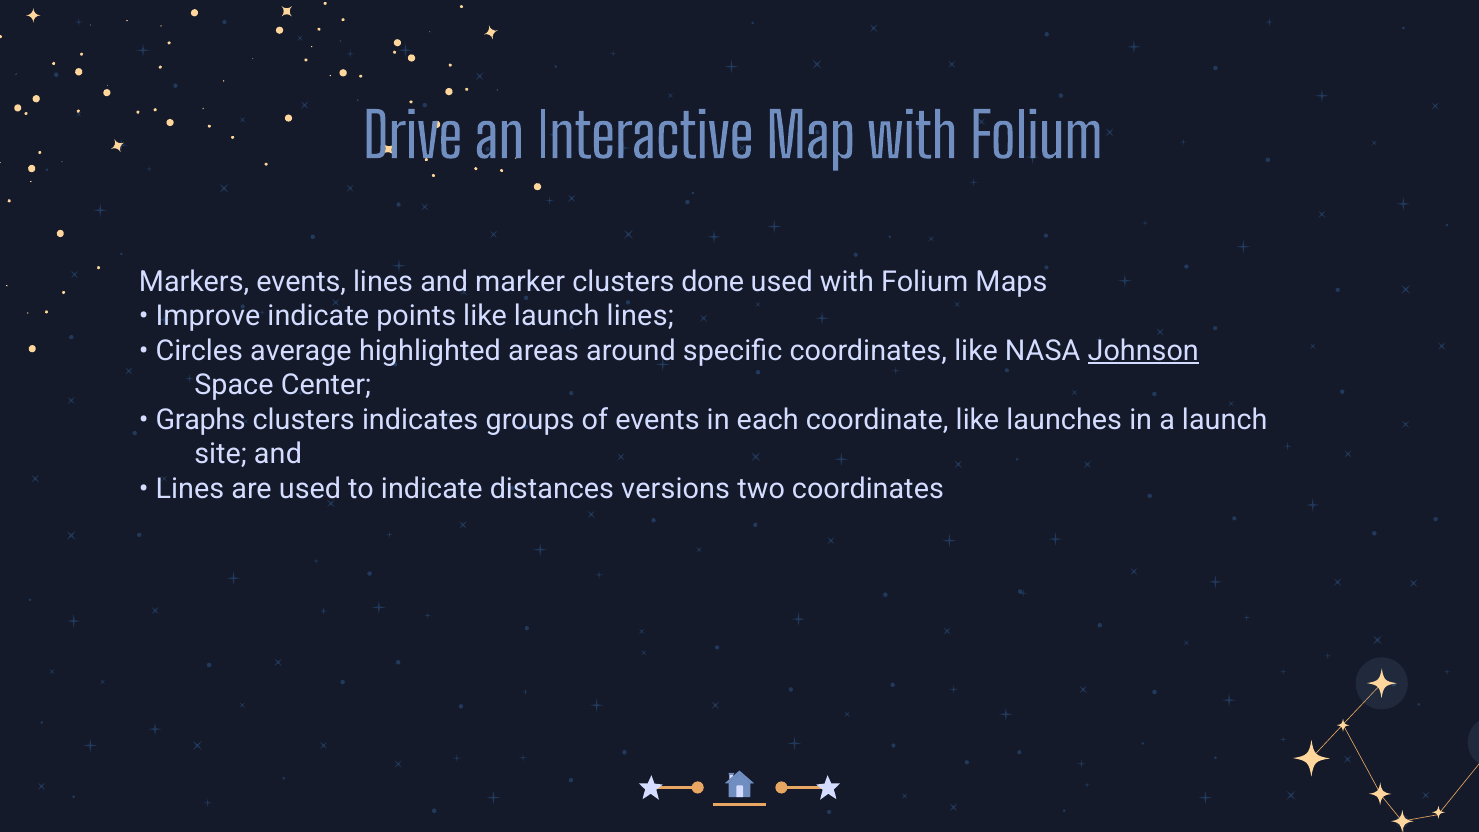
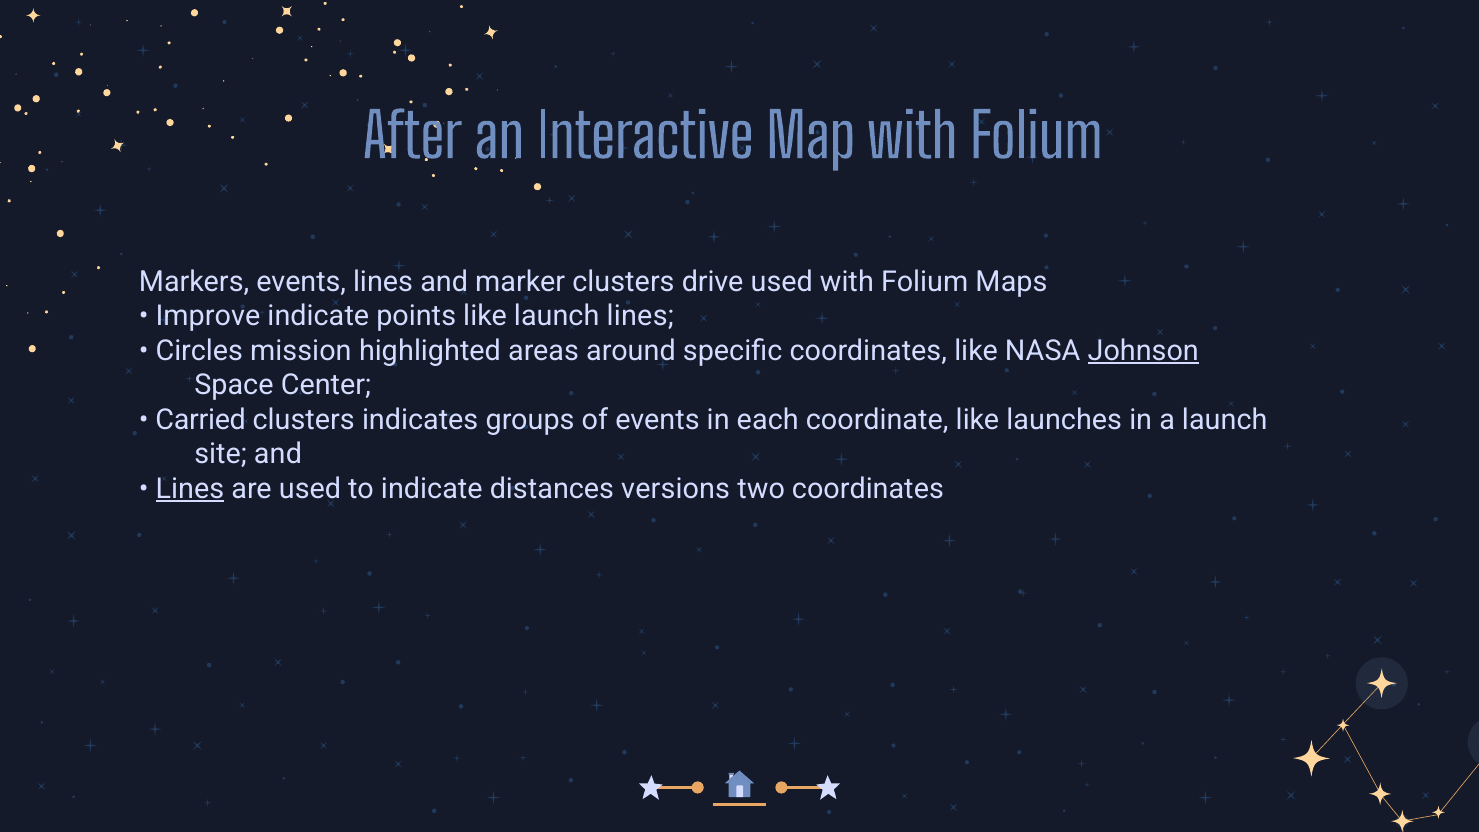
Drive: Drive -> After (412, 138)
done: done -> drive (713, 282)
average: average -> mission (301, 351)
Graphs: Graphs -> Carried (201, 420)
Lines underline: none -> present (190, 489)
